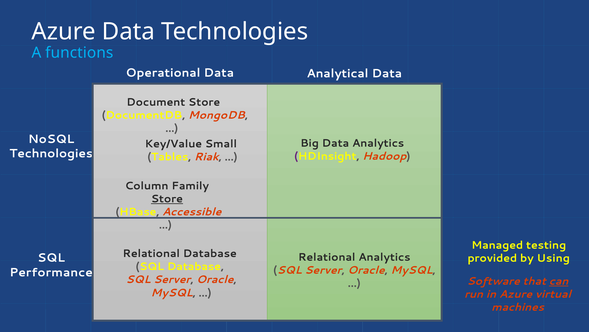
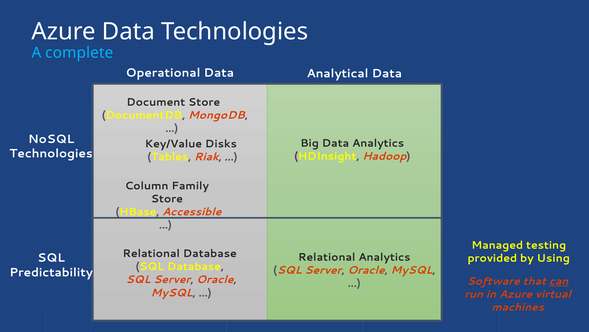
functions: functions -> complete (79, 53)
Small: Small -> Disks (221, 143)
Store underline: present -> none (167, 198)
Performance: Performance -> Predictability (51, 272)
